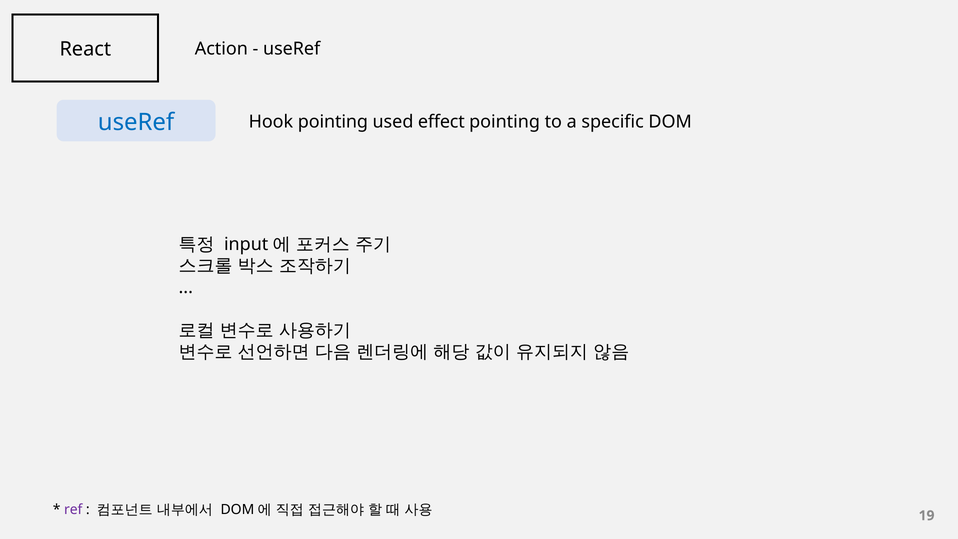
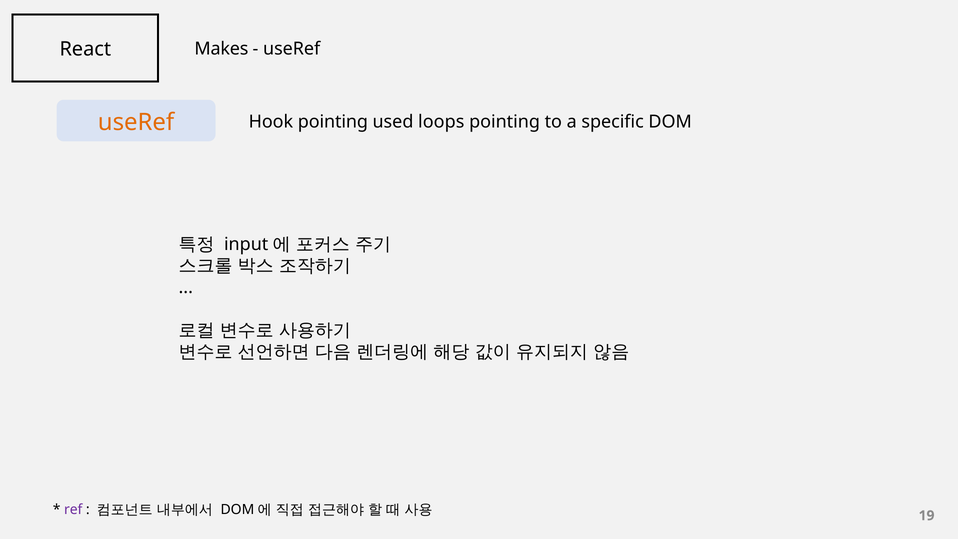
Action: Action -> Makes (221, 49)
useRef colour: blue -> orange (136, 122)
effect: effect -> loops (441, 122)
